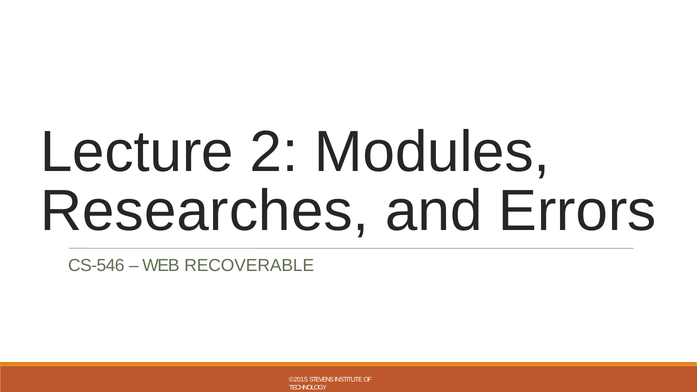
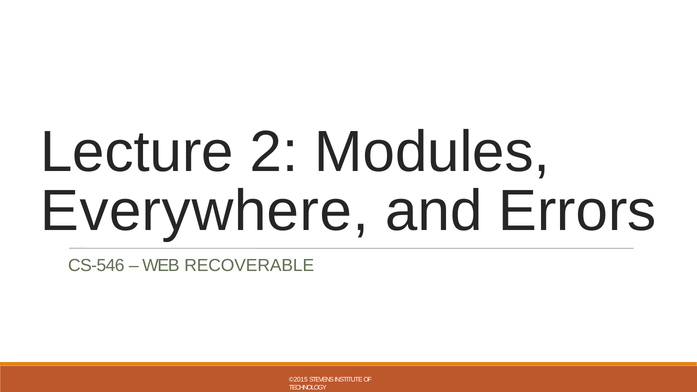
Researches: Researches -> Everywhere (204, 211)
